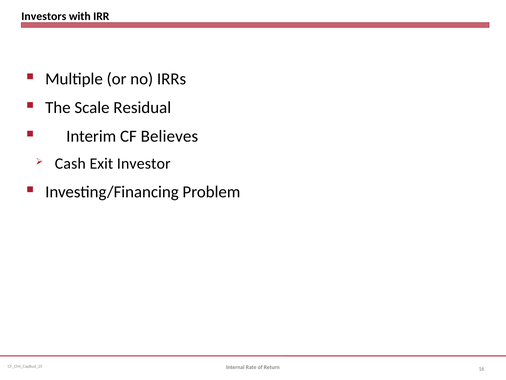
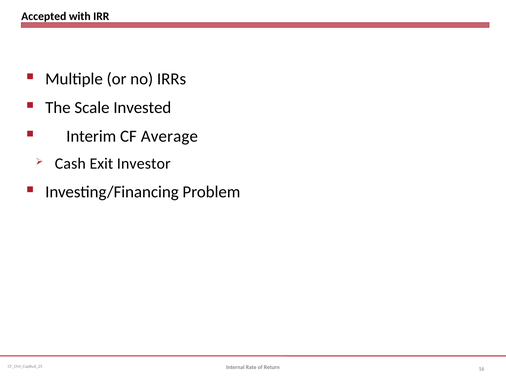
Investors: Investors -> Accepted (44, 16)
Residual: Residual -> Invested (142, 107)
Believes: Believes -> Average (169, 136)
